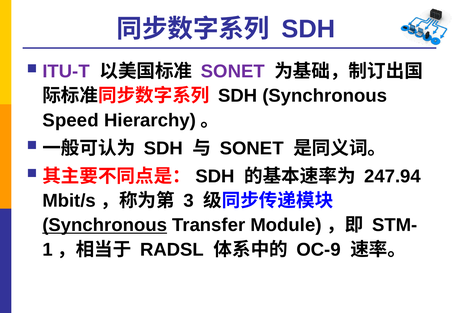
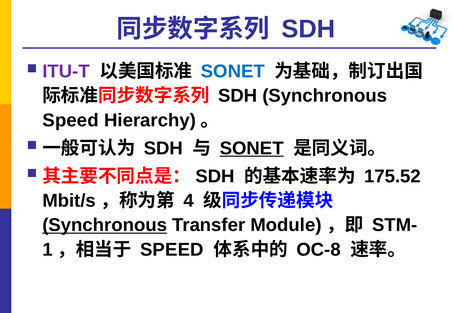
SONET colour: purple -> blue (233, 71)
SONET underline: none -> present (252, 148)
247.94: 247.94 -> 175.52 (393, 176)
3: 3 -> 4 (189, 201)
RADSL: RADSL -> SPEED (172, 250)
OC-9: OC-9 -> OC-8 (319, 250)
